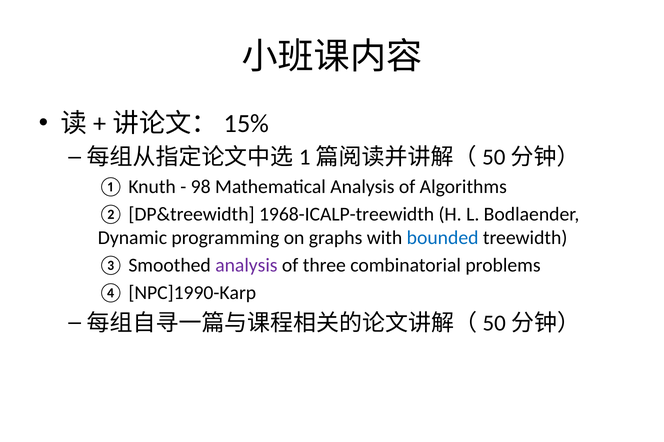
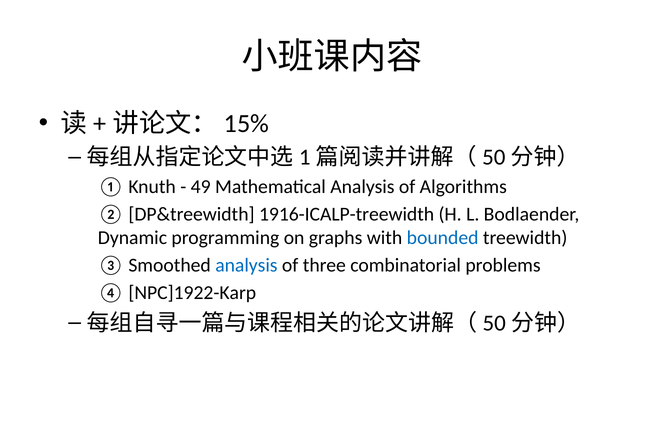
98: 98 -> 49 (201, 187)
1968-ICALP-treewidth: 1968-ICALP-treewidth -> 1916-ICALP-treewidth (347, 214)
analysis colour: purple -> blue (246, 266)
NPC]1990-Karp: NPC]1990-Karp -> NPC]1922-Karp (192, 293)
